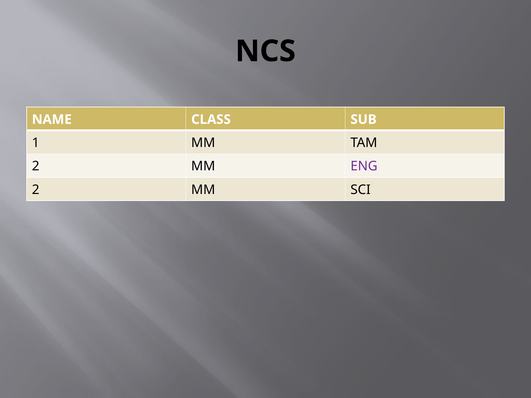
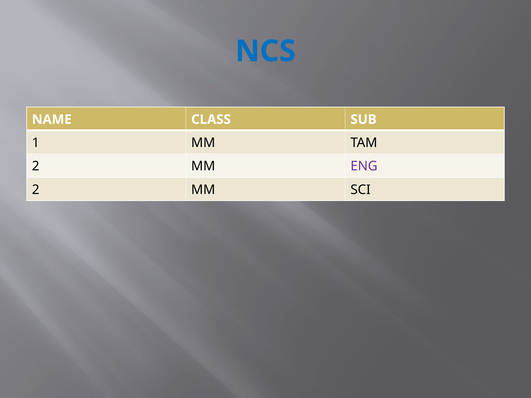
NCS colour: black -> blue (265, 51)
